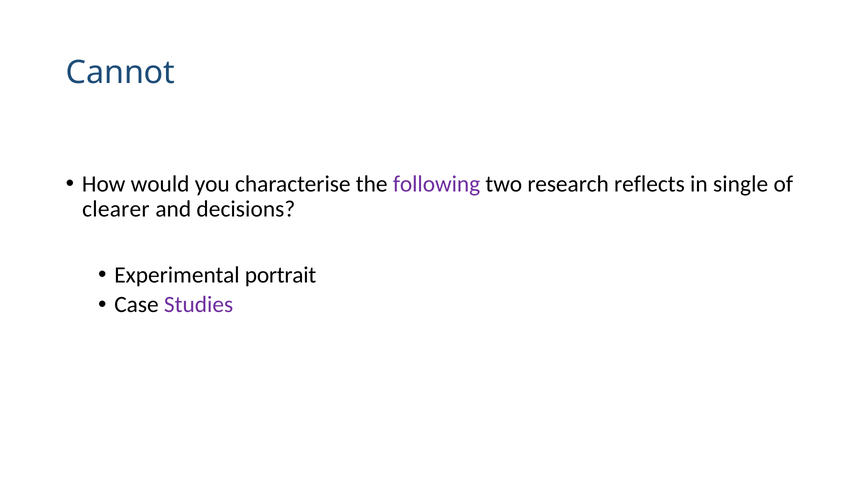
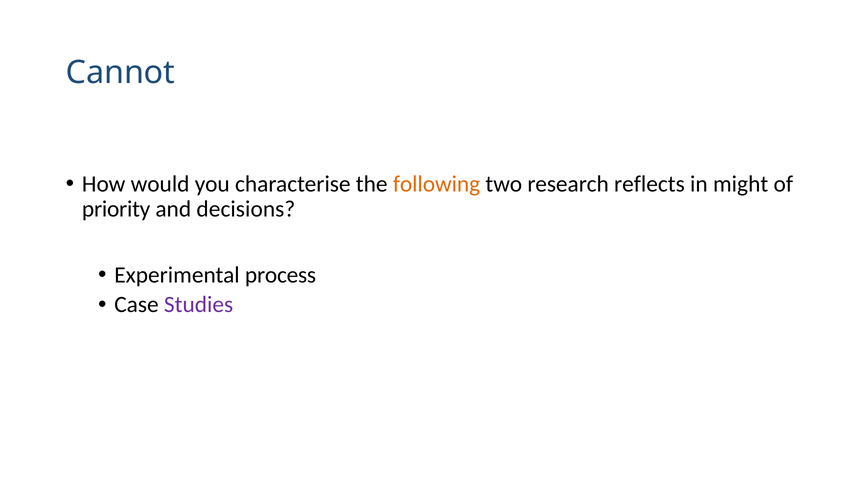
following colour: purple -> orange (437, 184)
single: single -> might (741, 184)
clearer: clearer -> priority (116, 209)
portrait: portrait -> process (281, 275)
